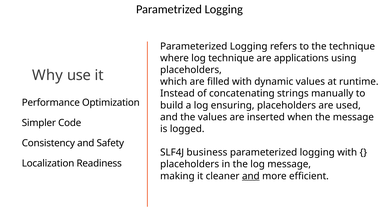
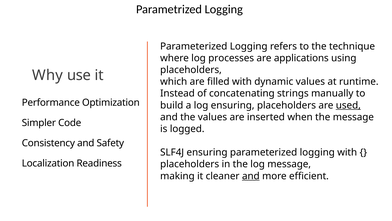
log technique: technique -> processes (231, 58)
used underline: none -> present (348, 105)
SLF4J business: business -> ensuring (207, 152)
